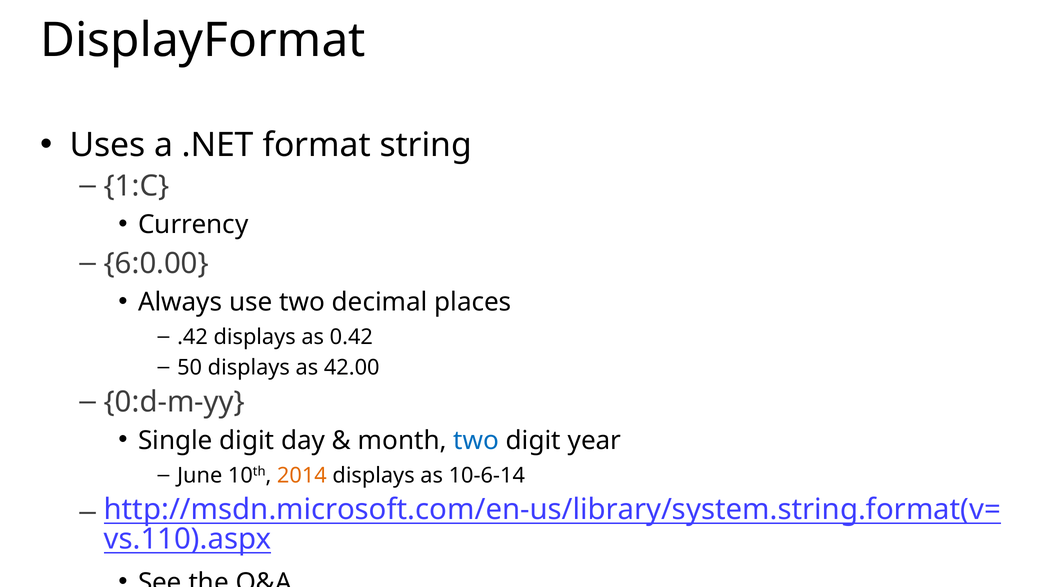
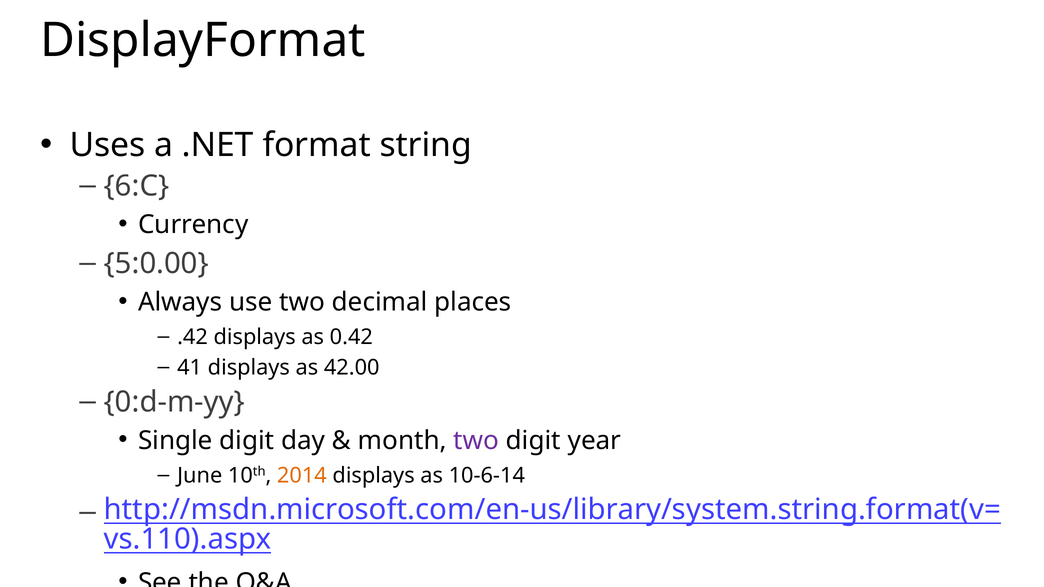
1:C: 1:C -> 6:C (137, 186)
6:0.00: 6:0.00 -> 5:0.00 (156, 264)
50: 50 -> 41 (190, 368)
two colour: blue -> purple (476, 441)
